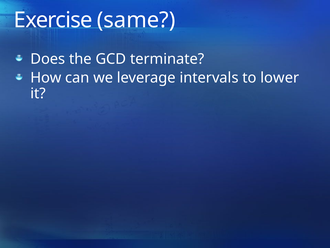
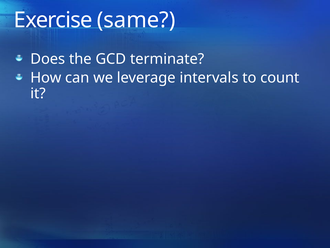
lower: lower -> count (280, 78)
